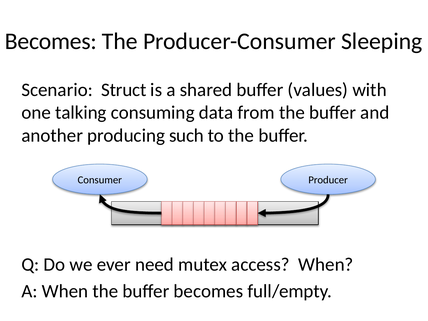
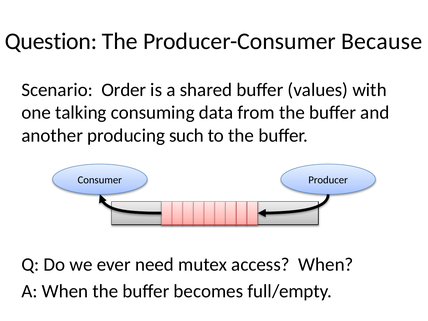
Becomes: Becomes -> Question (51, 41)
Sleeping: Sleeping -> Because (382, 41)
Struct: Struct -> Order (124, 90)
